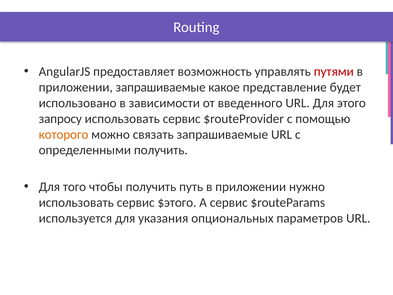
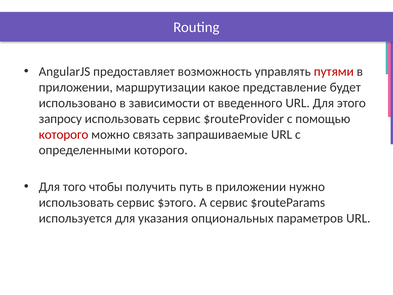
приложении запрашиваемые: запрашиваемые -> маршрутизации (161, 87)
которого colour: orange -> red (64, 134)
определенными получить: получить -> которого (161, 150)
